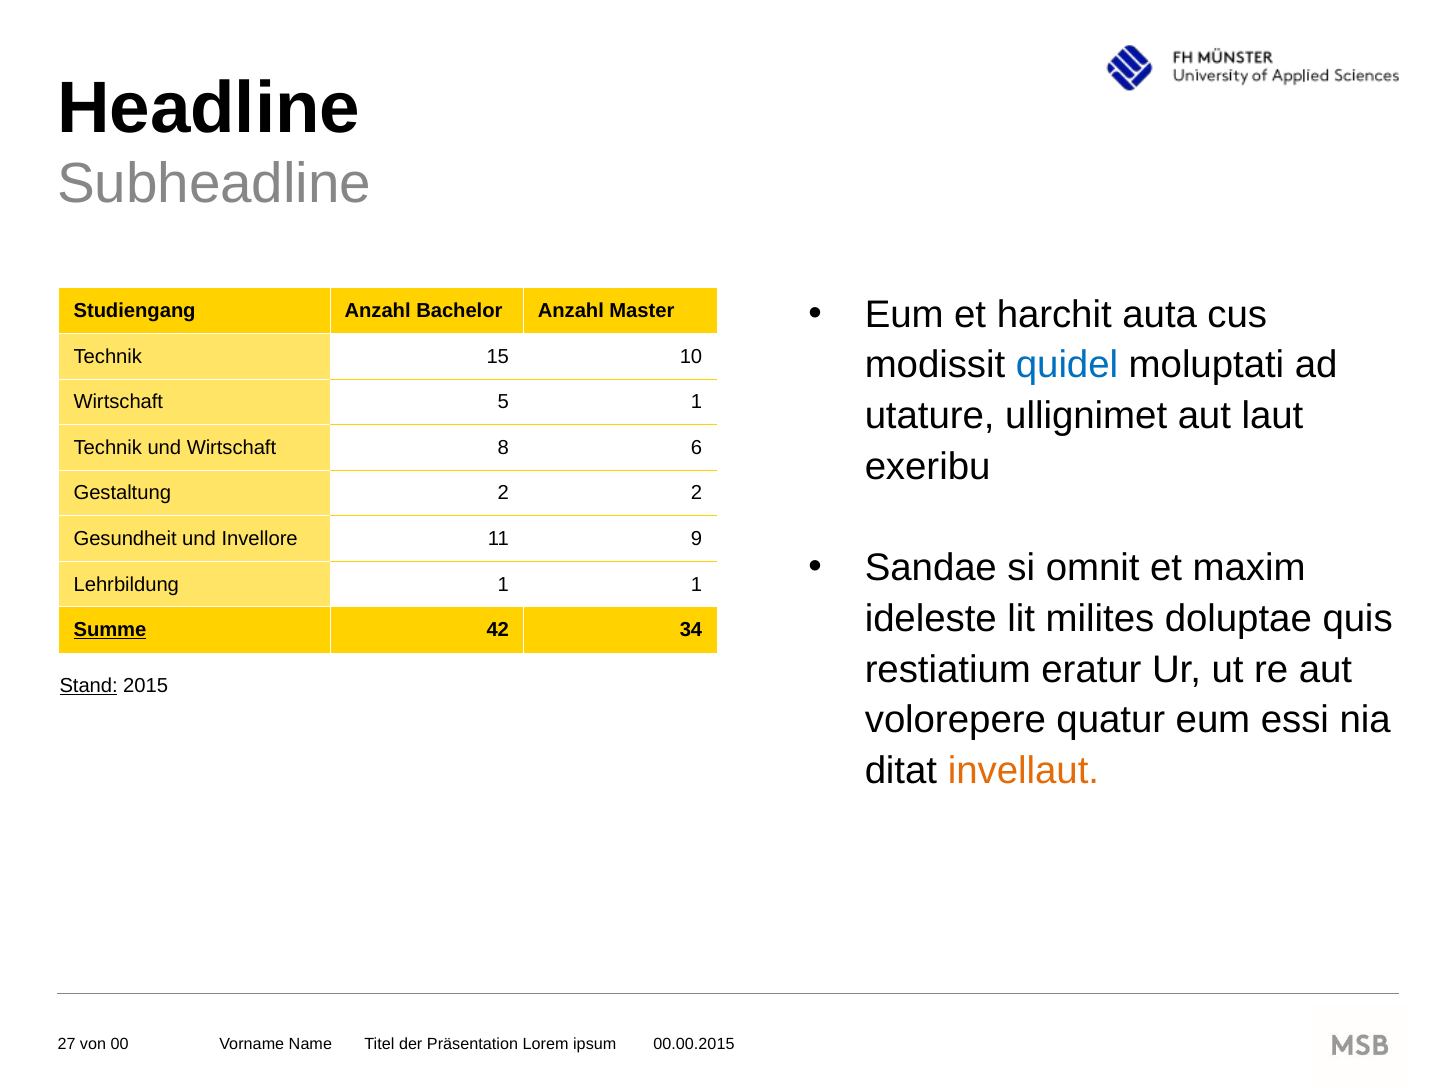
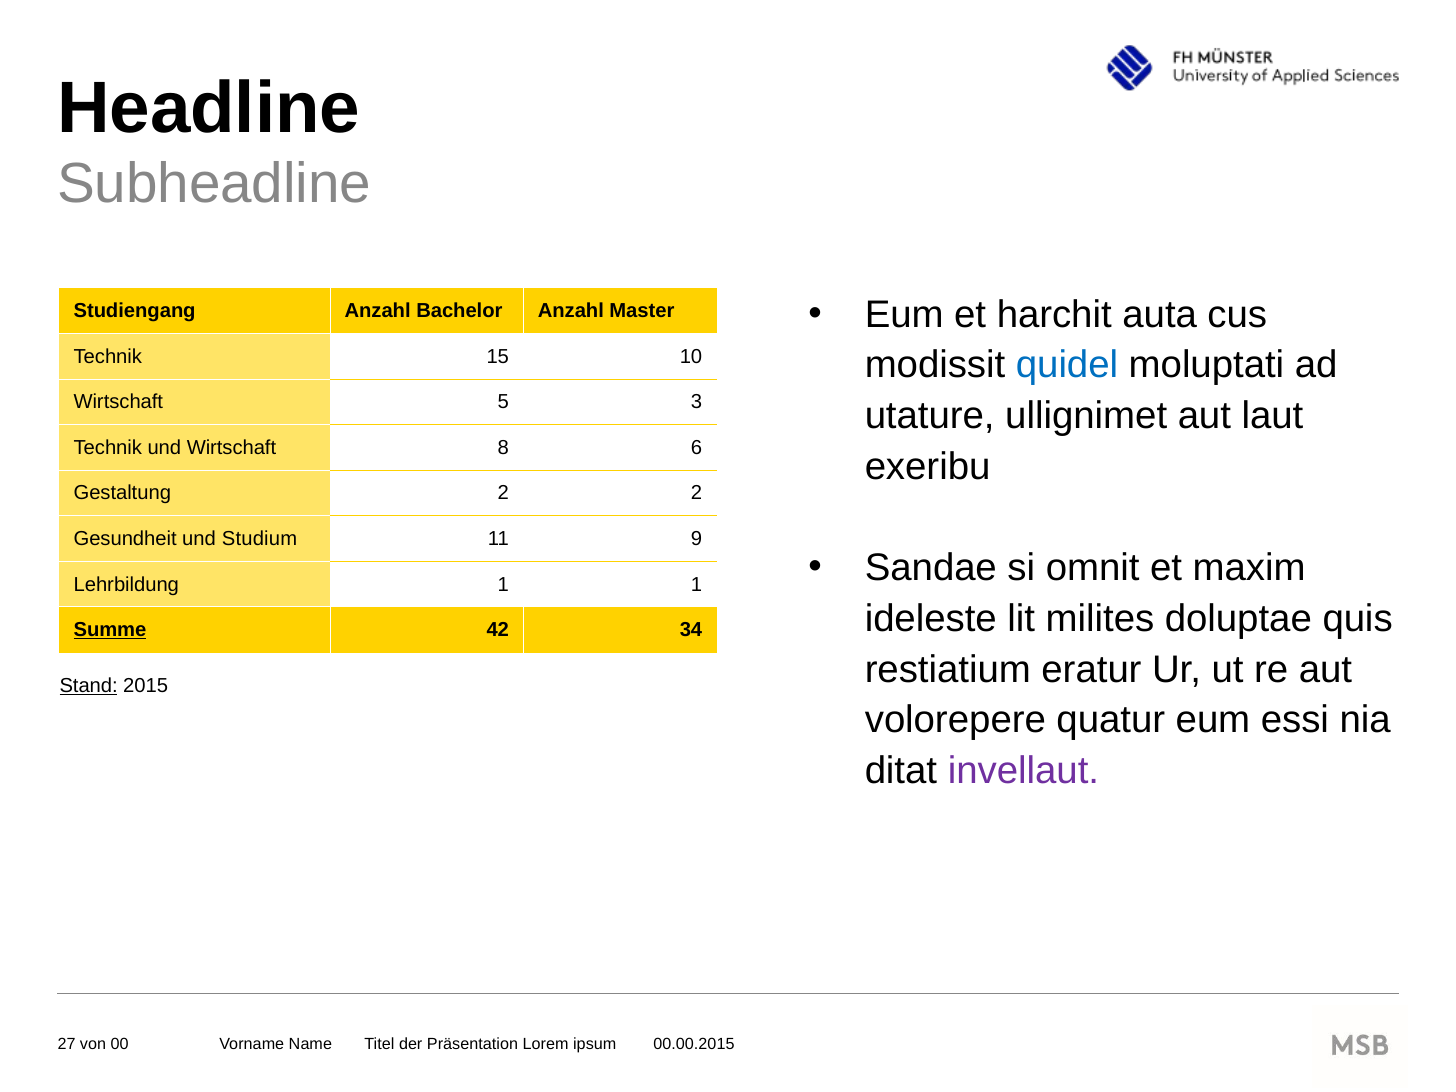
5 1: 1 -> 3 (697, 402)
Invellore: Invellore -> Studium (260, 539)
invellaut colour: orange -> purple (1023, 771)
